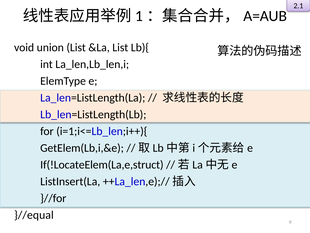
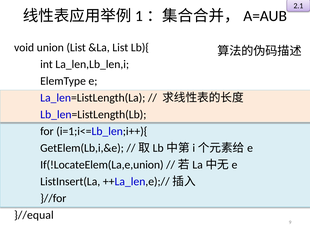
If(!LocateElem(La,e,struct: If(!LocateElem(La,e,struct -> If(!LocateElem(La,e,union (102, 165)
